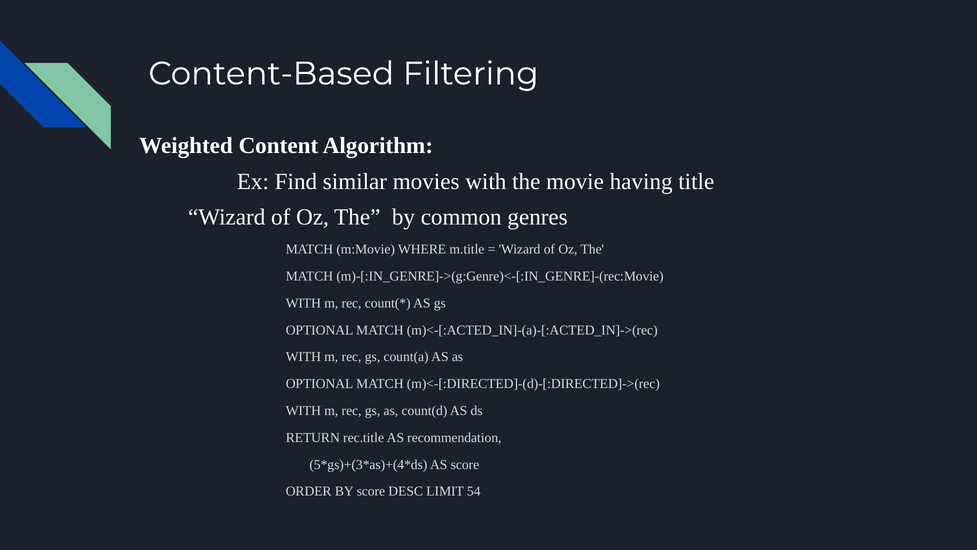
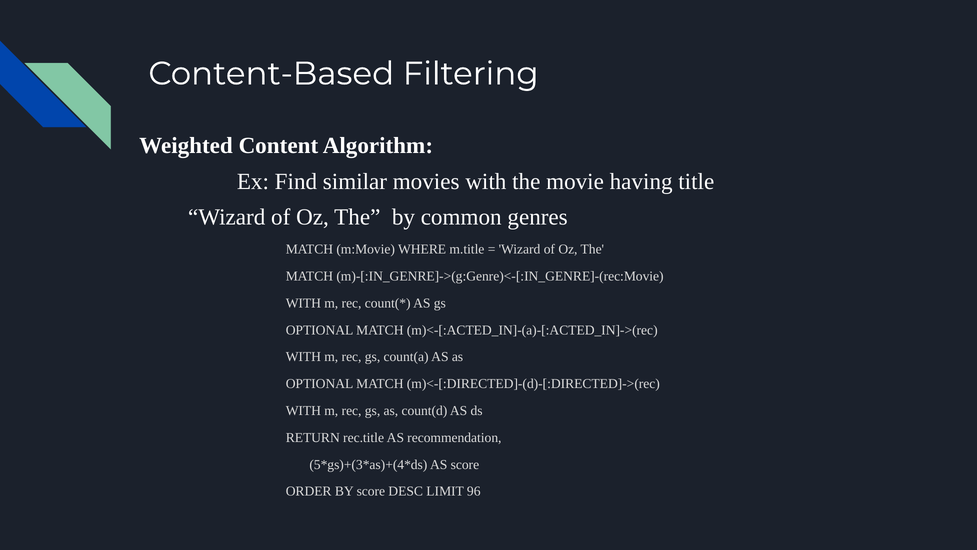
54: 54 -> 96 (474, 491)
